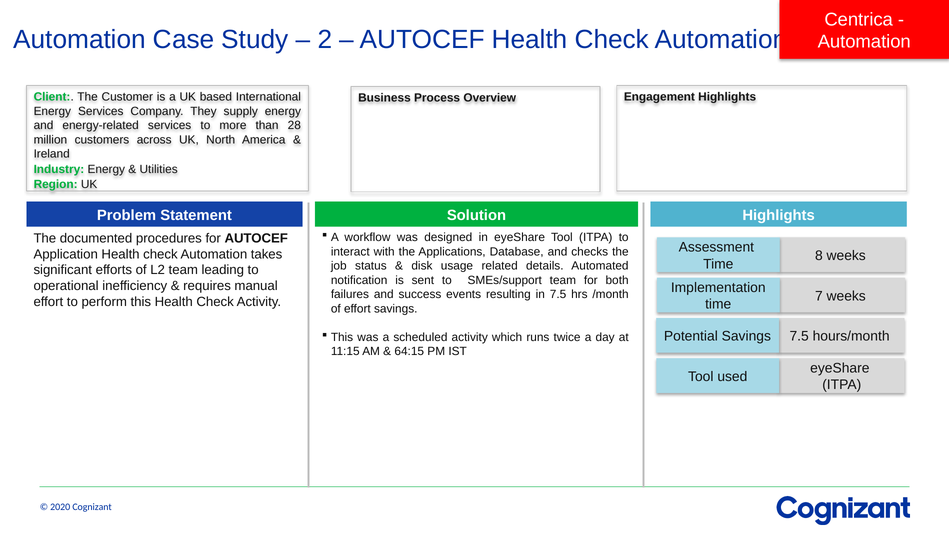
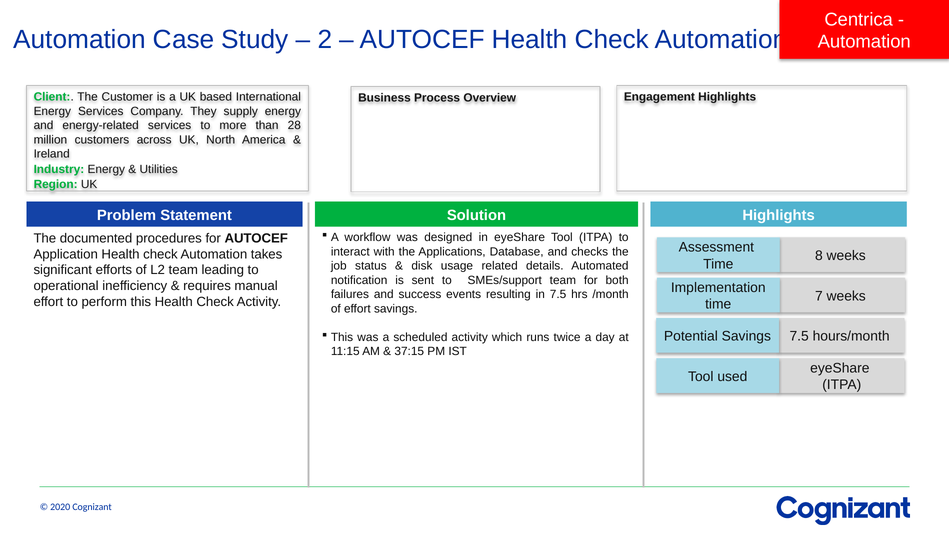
64:15: 64:15 -> 37:15 (409, 351)
